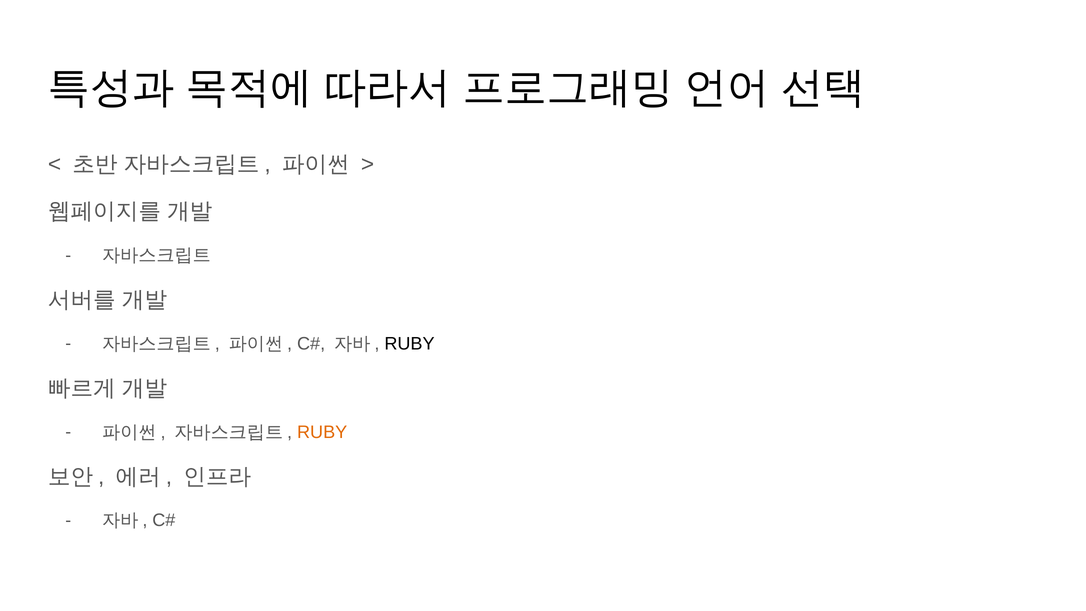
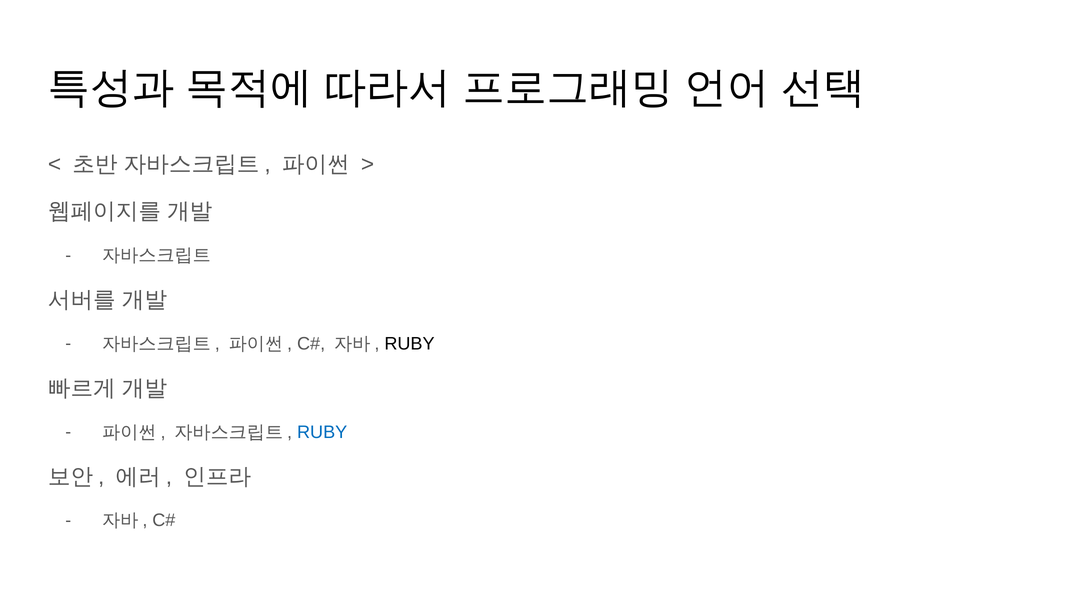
RUBY colour: orange -> blue (322, 432)
